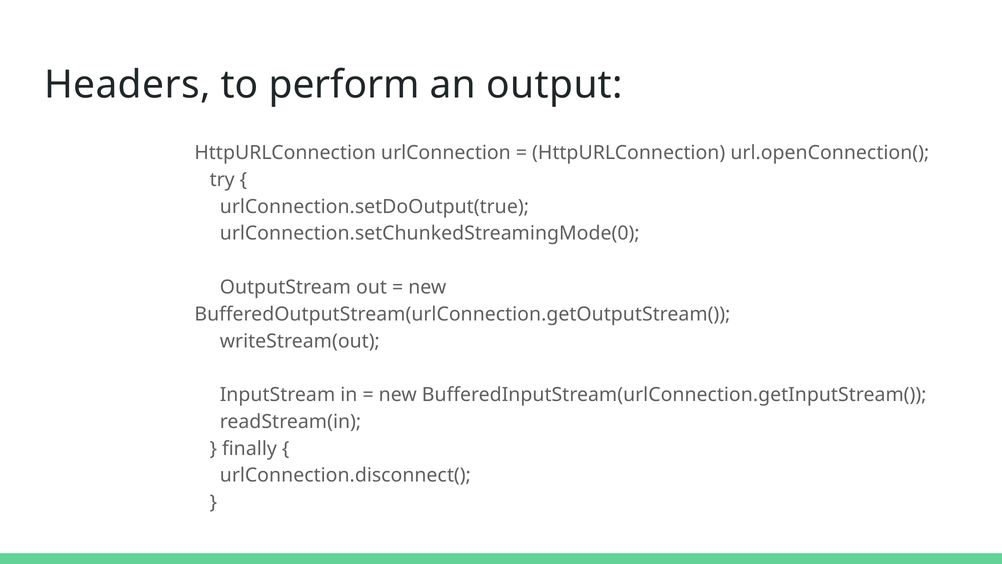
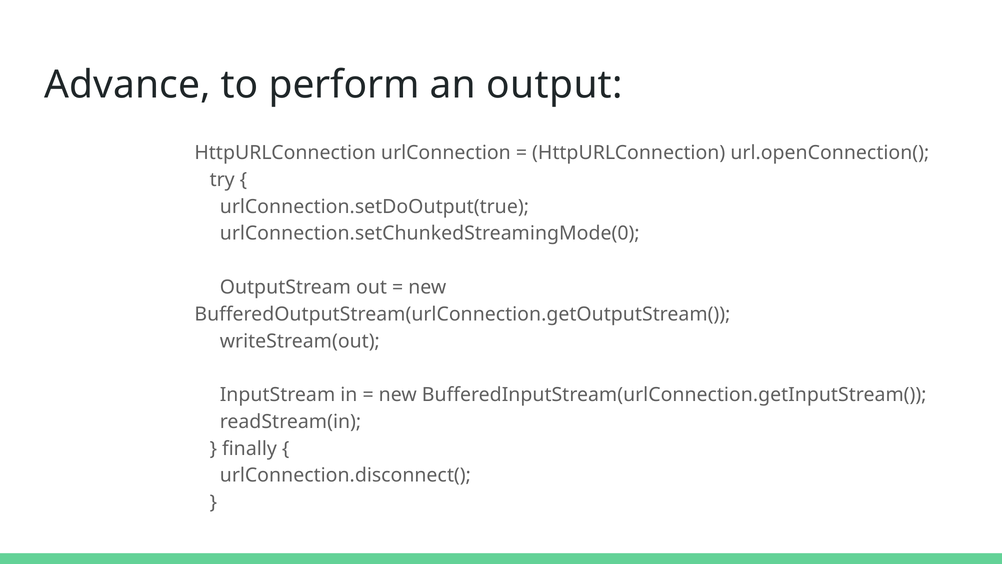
Headers: Headers -> Advance (127, 85)
